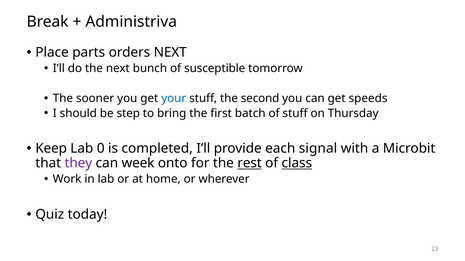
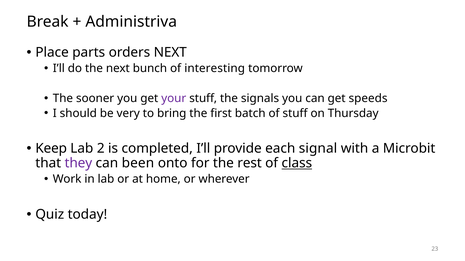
susceptible: susceptible -> interesting (215, 69)
your colour: blue -> purple (174, 99)
second: second -> signals (260, 99)
step: step -> very (128, 114)
0: 0 -> 2 (101, 149)
week: week -> been (138, 163)
rest underline: present -> none (250, 163)
